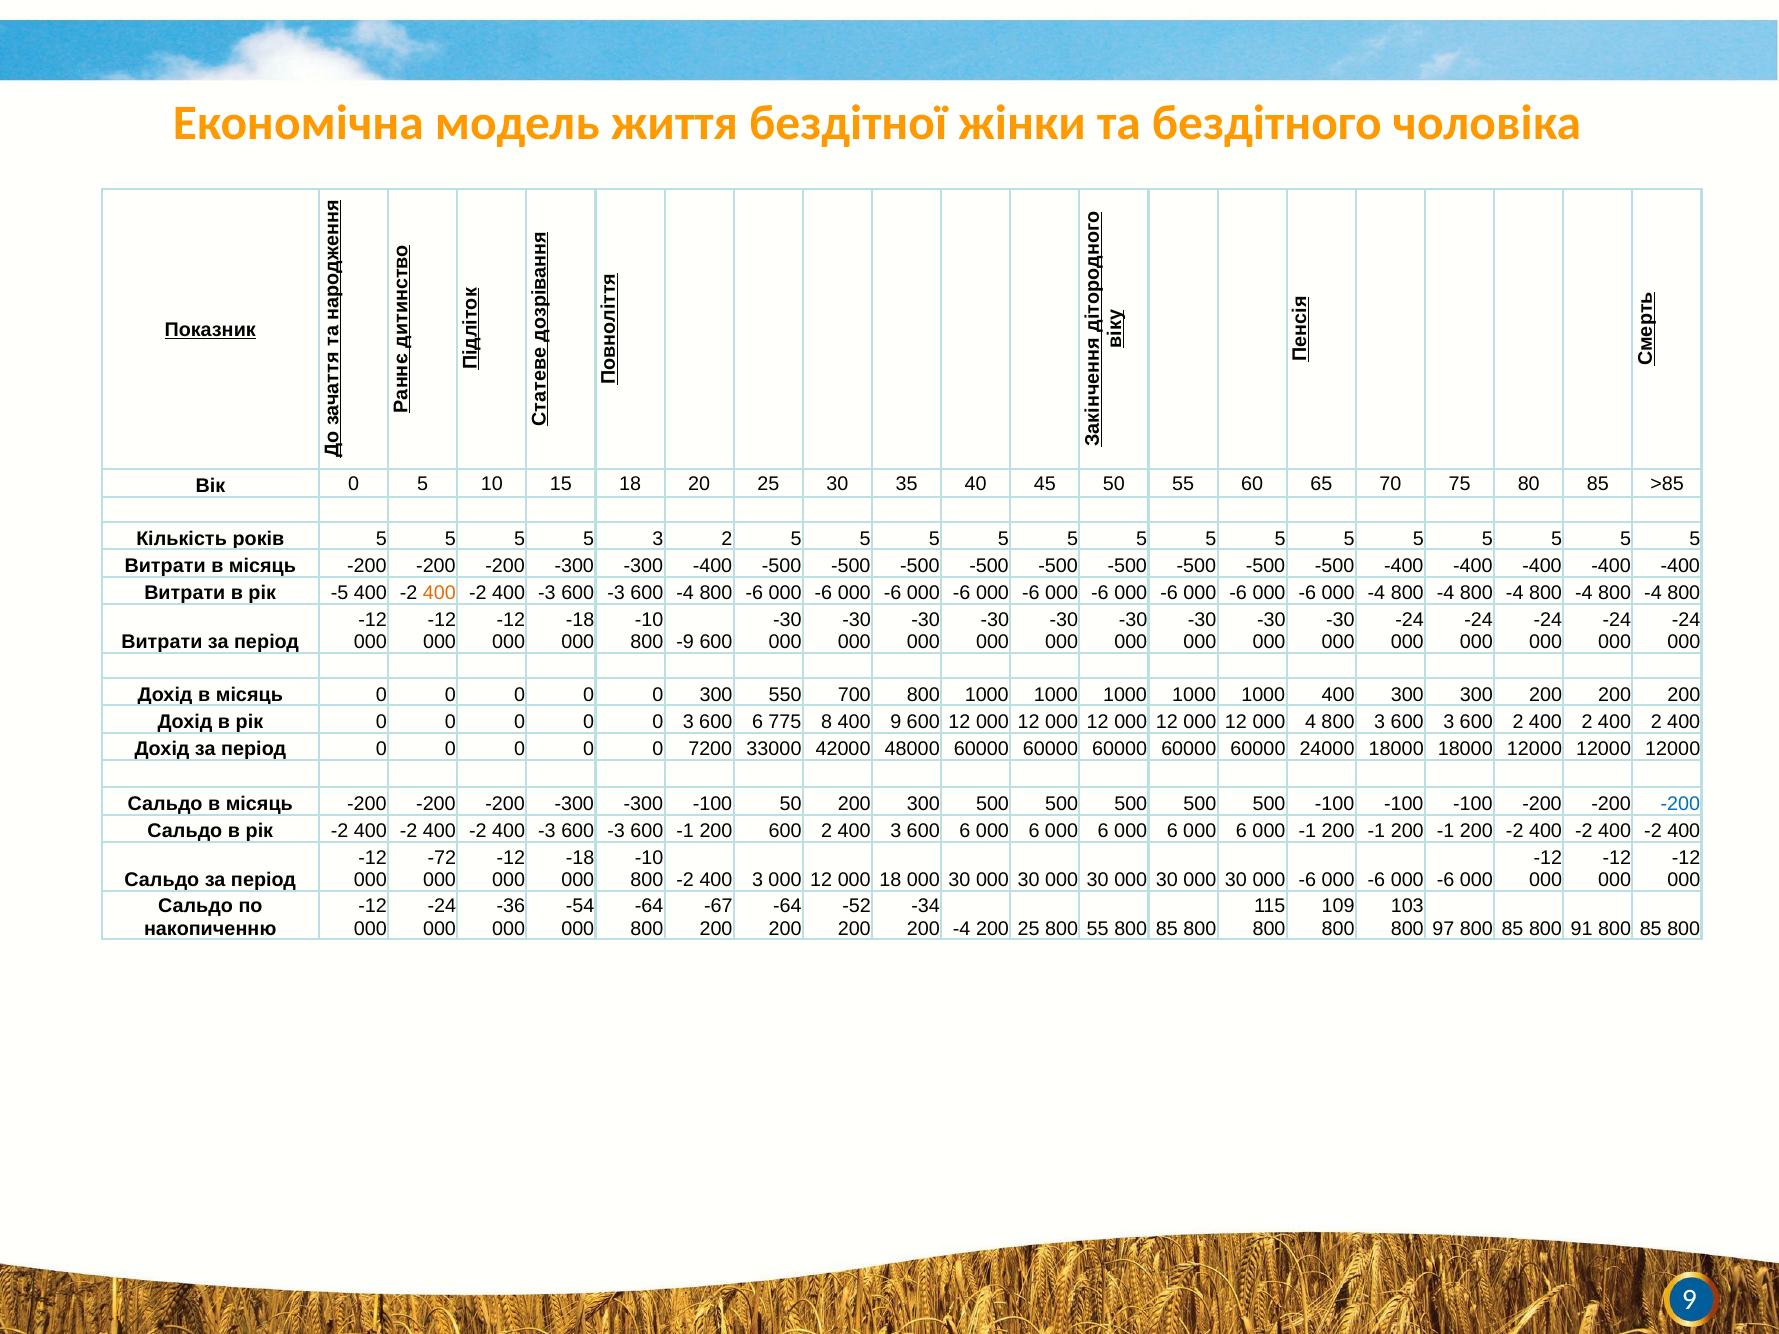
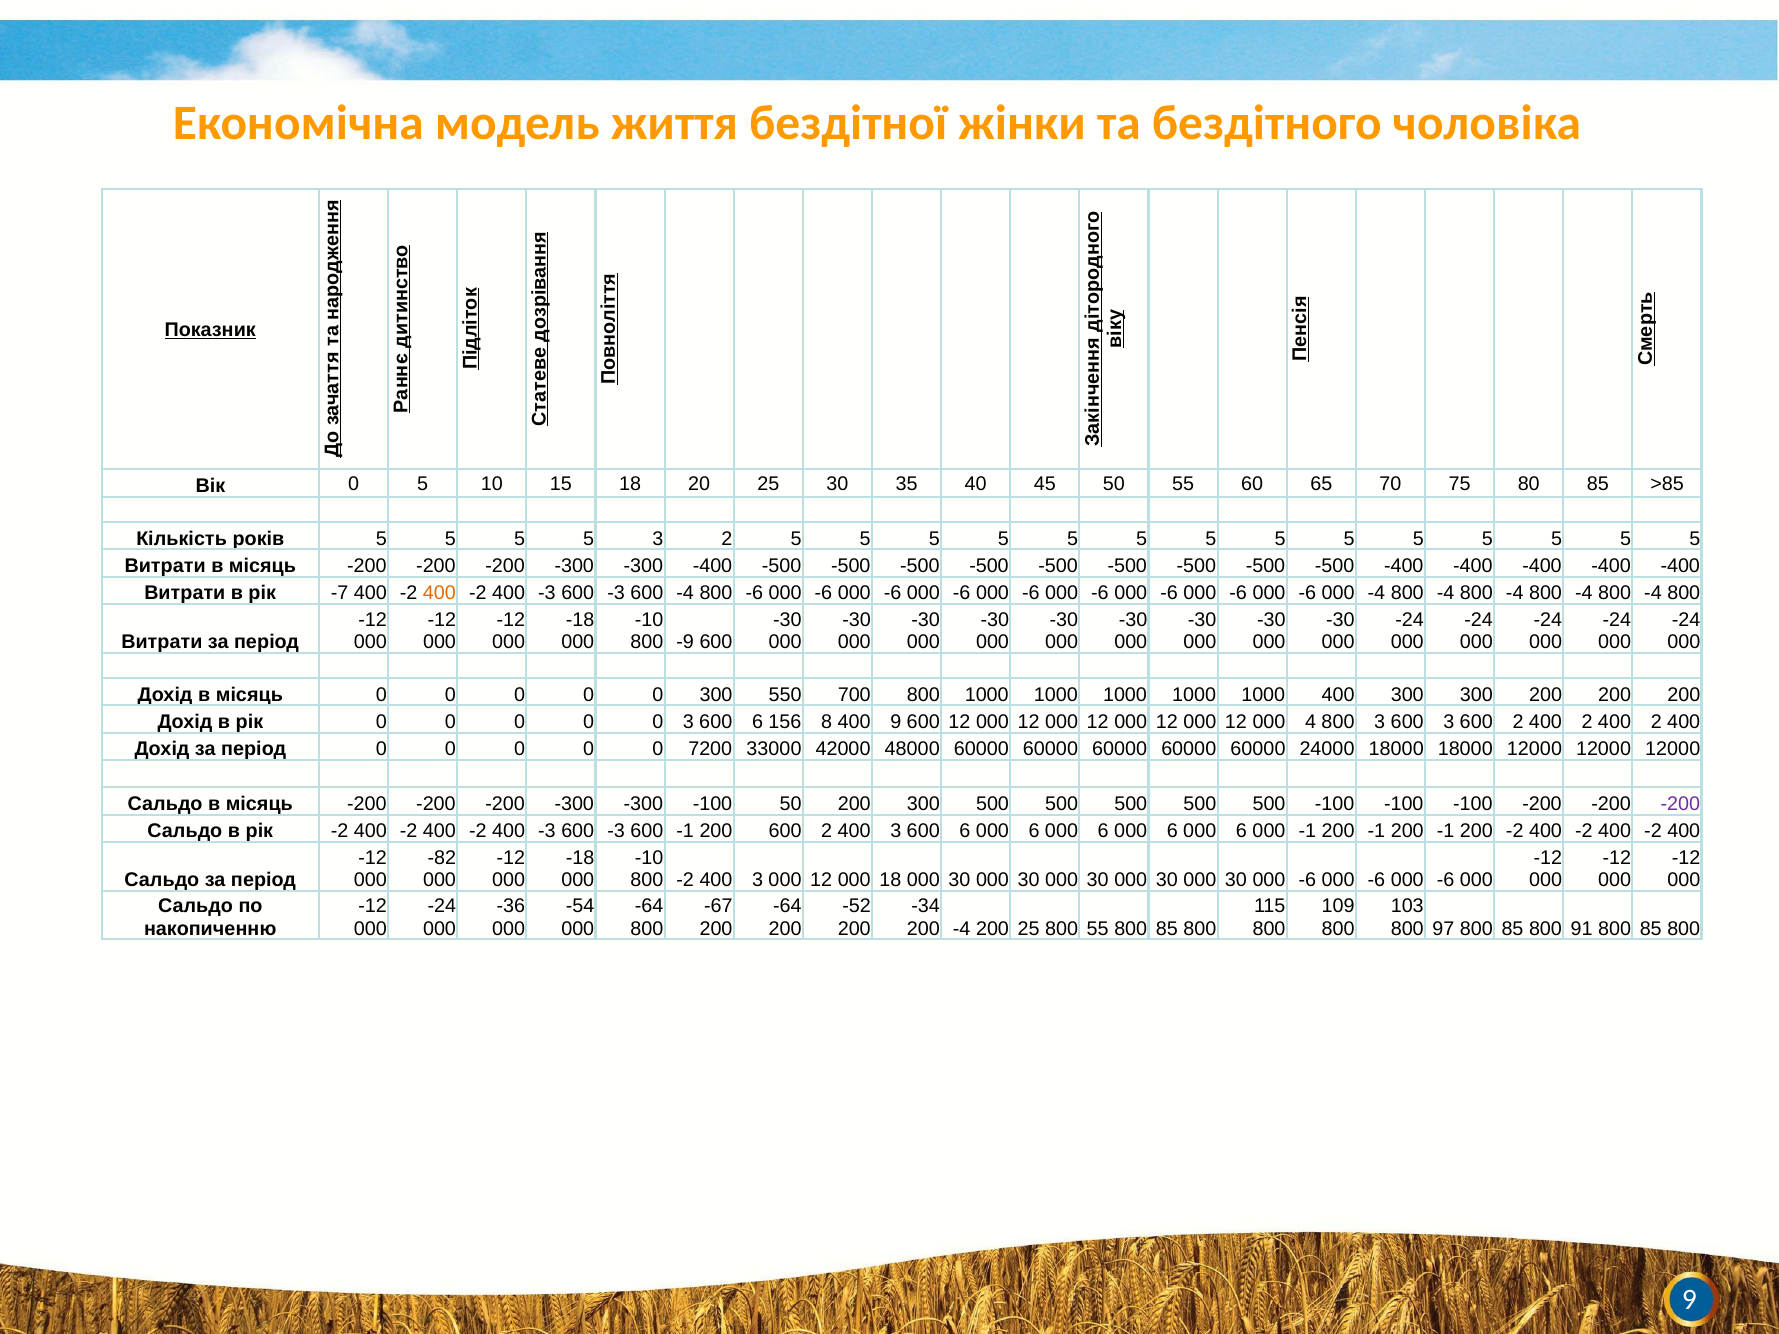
-5: -5 -> -7 (340, 593)
775: 775 -> 156 (785, 722)
-200 colour: blue -> purple (1680, 804)
-72: -72 -> -82 (442, 858)
